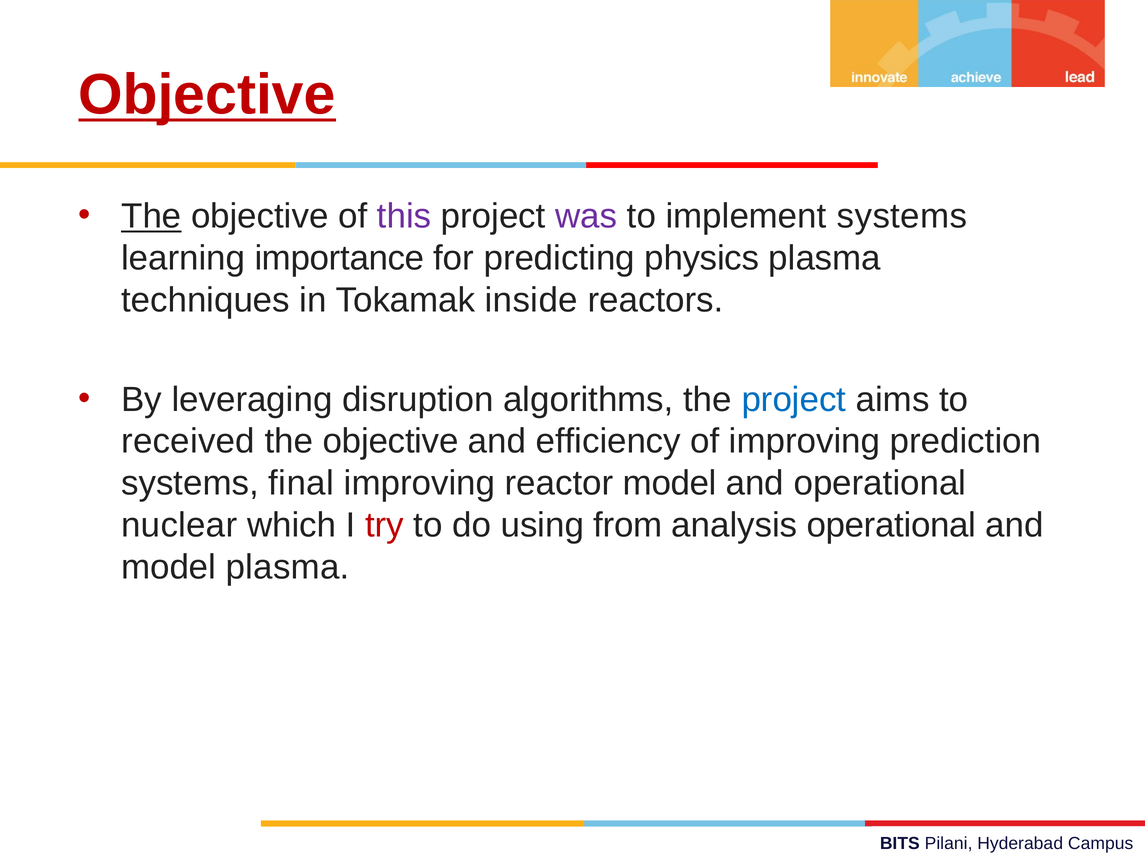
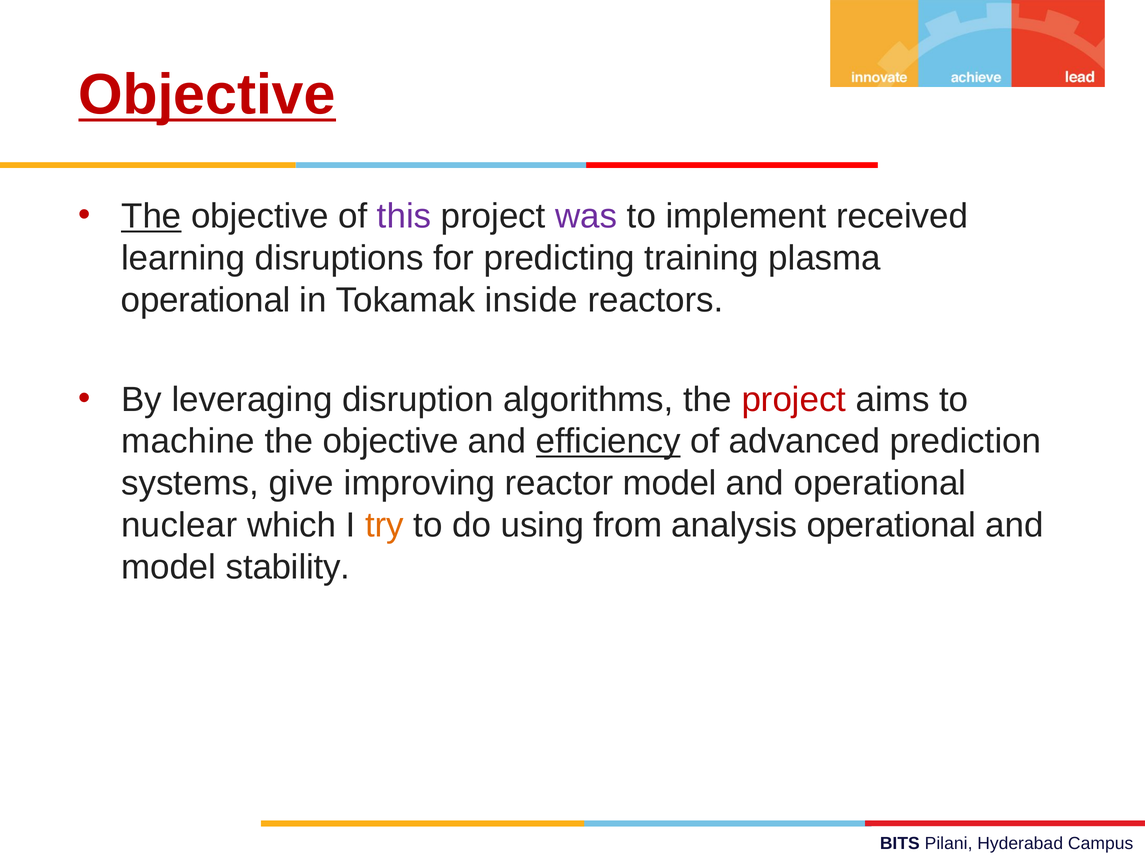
implement systems: systems -> received (902, 216)
importance: importance -> disruptions (339, 258)
physics: physics -> training (702, 258)
techniques: techniques -> operational (206, 300)
project colour: blue -> red (794, 399)
received: received -> machine (188, 441)
efficiency underline: none -> present (608, 441)
of improving: improving -> advanced (805, 441)
final: final -> give (301, 483)
try colour: red -> orange (385, 525)
model plasma: plasma -> stability (288, 567)
